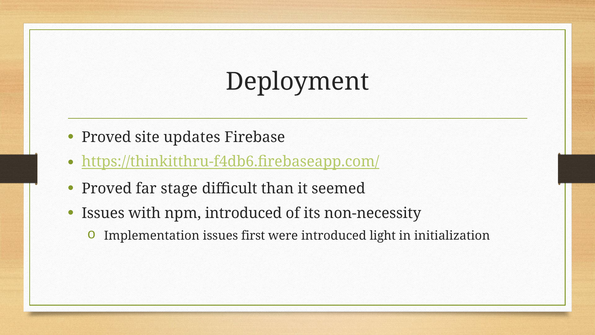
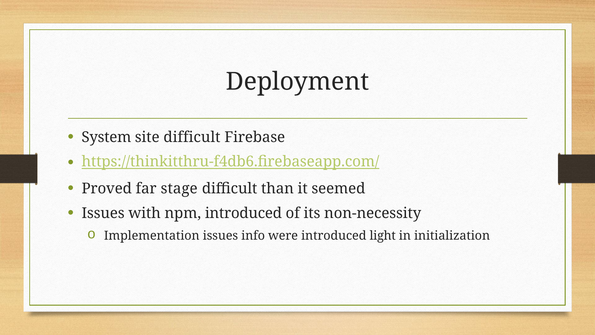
Proved: Proved -> System (106, 137)
site updates: updates -> difficult (192, 137)
first: first -> info (253, 235)
